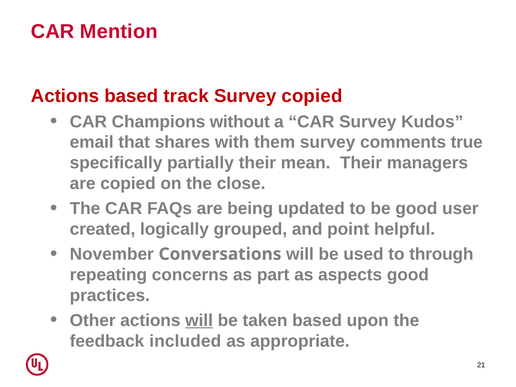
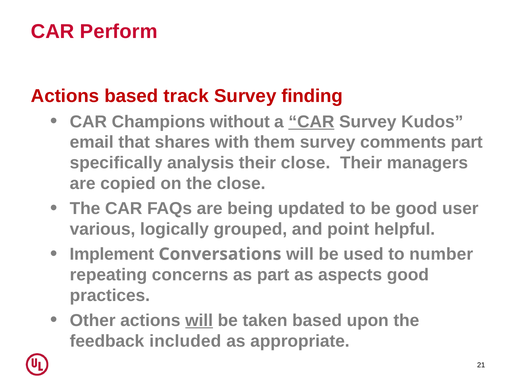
Mention: Mention -> Perform (119, 32)
Survey copied: copied -> finding (312, 96)
CAR underline: none -> present (311, 122)
comments true: true -> part (467, 142)
partially: partially -> analysis (201, 163)
their mean: mean -> close (306, 163)
created: created -> various (103, 229)
November: November -> Implement (112, 254)
through: through -> number (441, 254)
